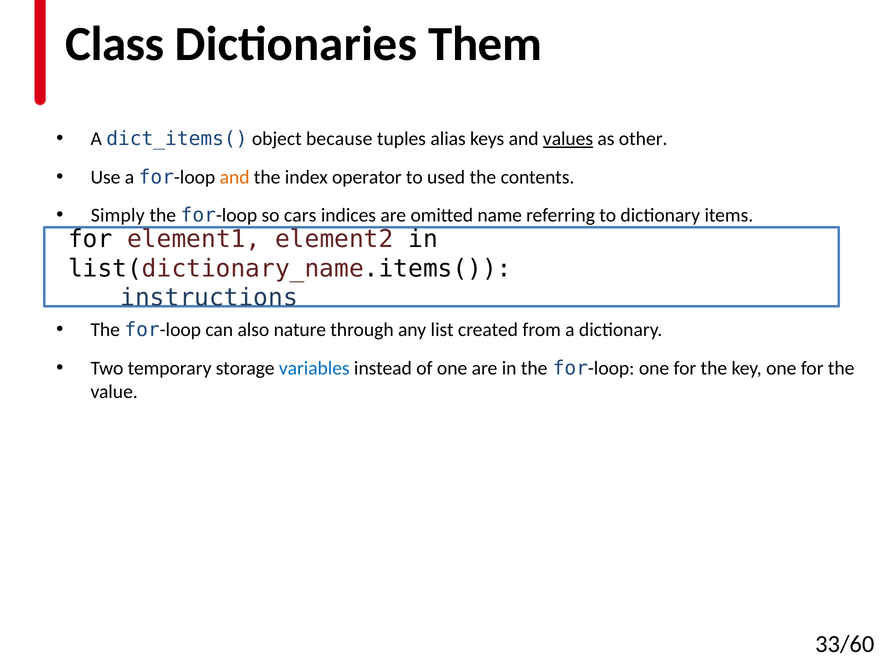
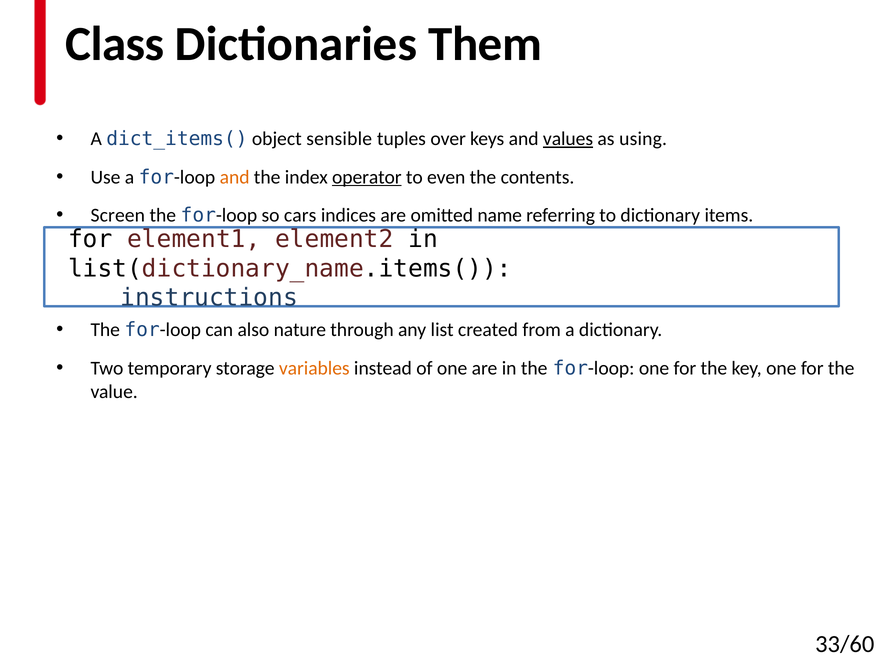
because: because -> sensible (339, 139)
alias: alias -> over (448, 139)
other: other -> using (643, 139)
operator underline: none -> present (367, 177)
used: used -> even (446, 177)
Simply: Simply -> Screen (118, 215)
variables colour: blue -> orange (314, 368)
